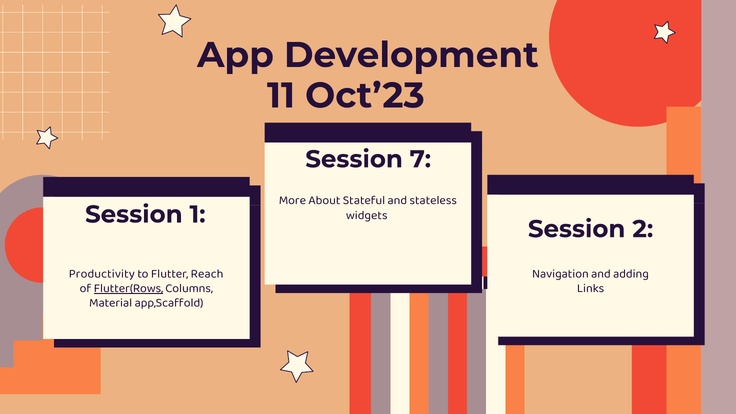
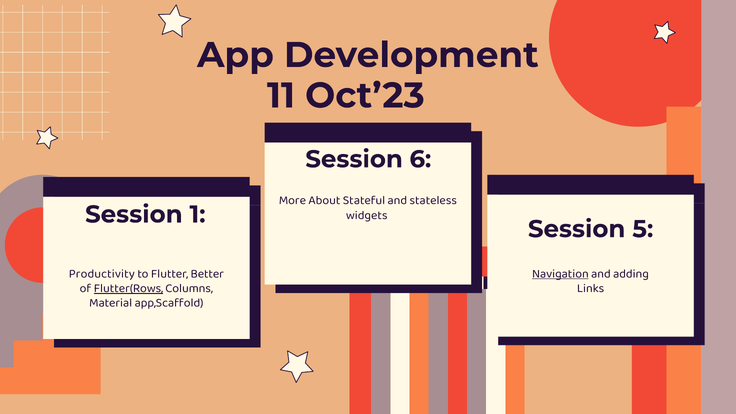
7: 7 -> 6 (420, 159)
2: 2 -> 5 (643, 229)
Reach: Reach -> Better (207, 274)
Navigation underline: none -> present (560, 274)
